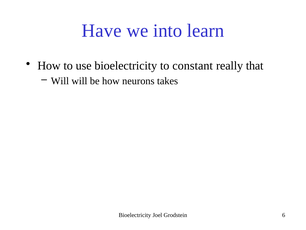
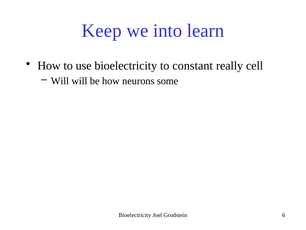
Have: Have -> Keep (102, 31)
that: that -> cell (255, 66)
takes: takes -> some (168, 81)
